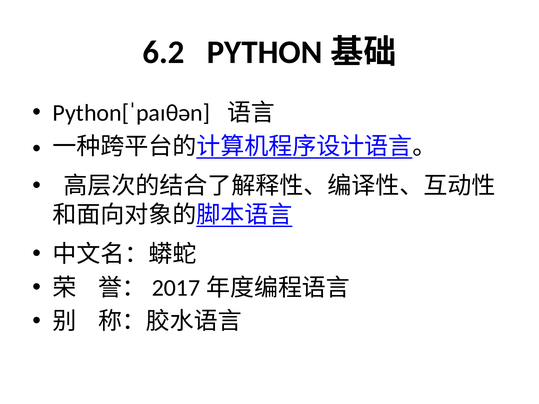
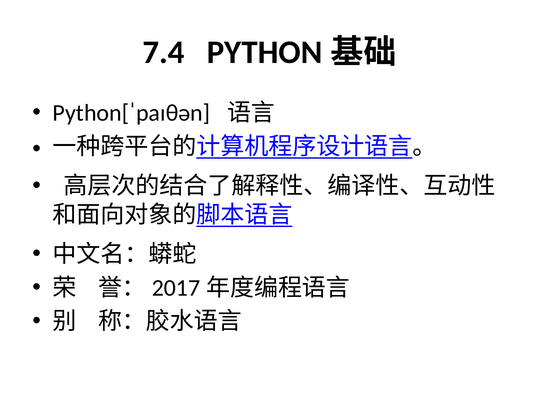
6.2: 6.2 -> 7.4 (164, 52)
